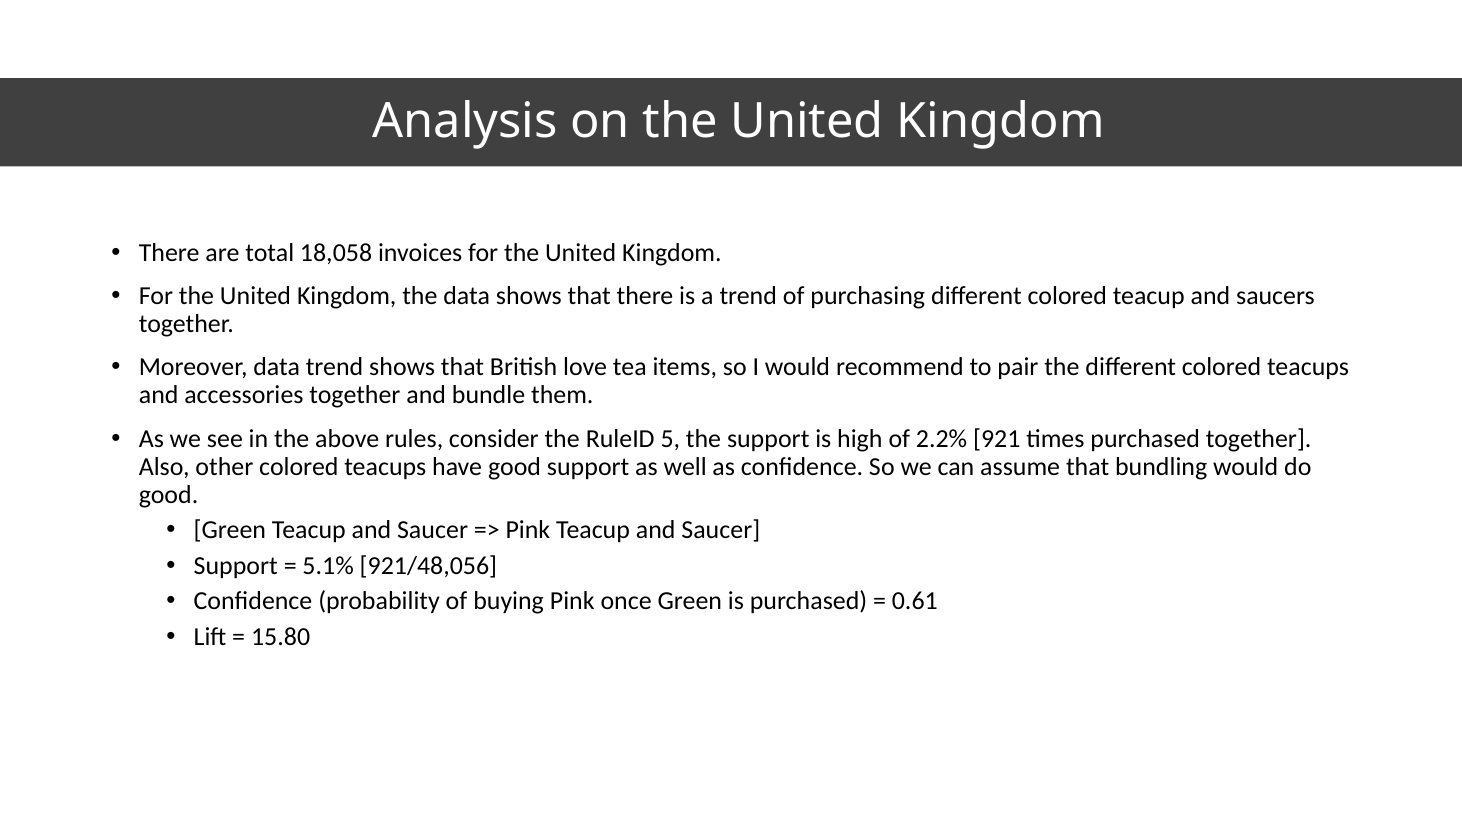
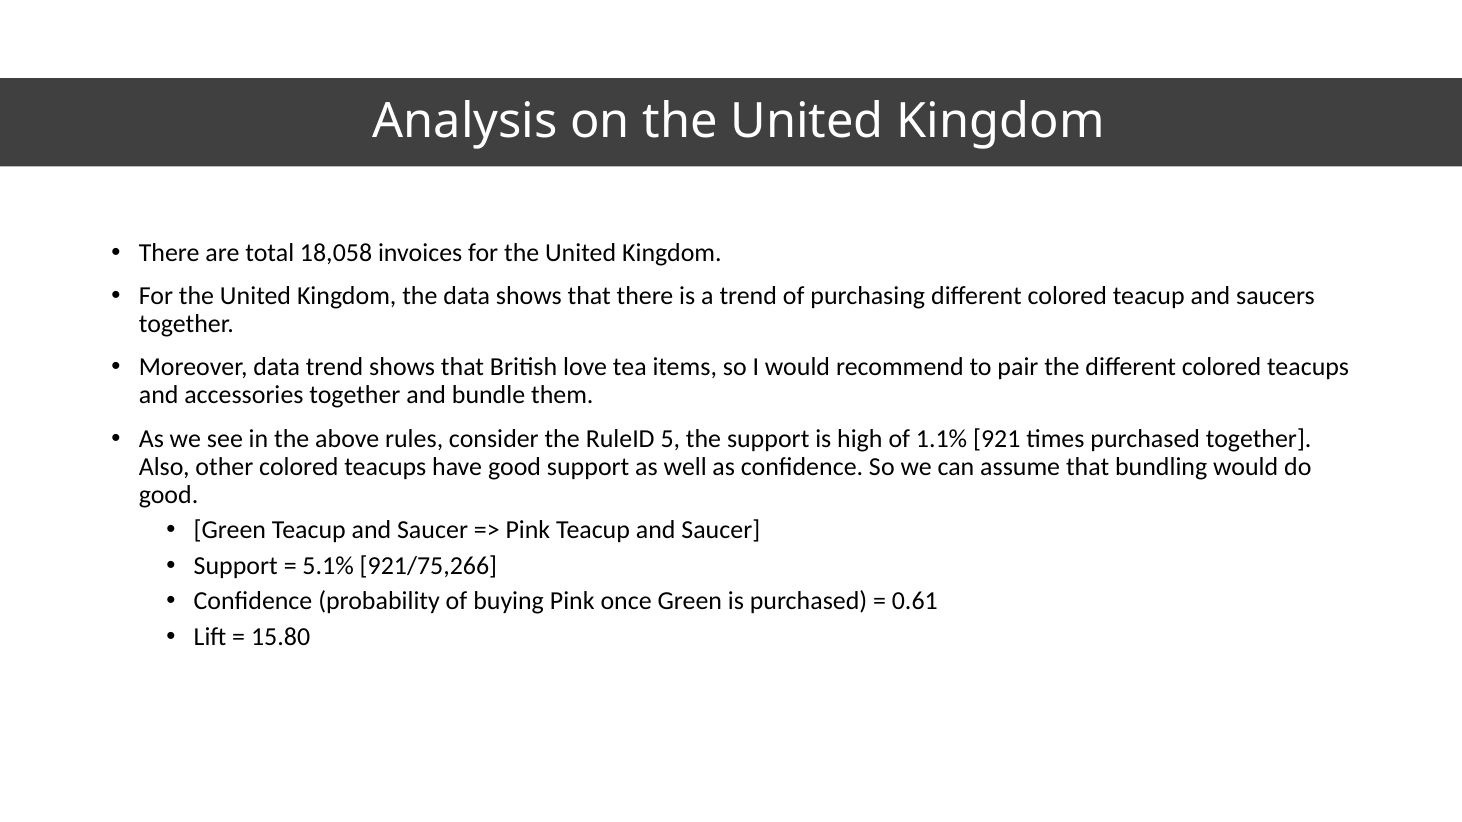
2.2%: 2.2% -> 1.1% (942, 439)
921/48,056: 921/48,056 -> 921/75,266 (428, 566)
